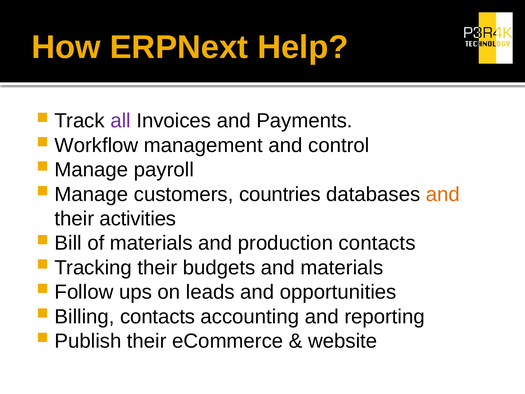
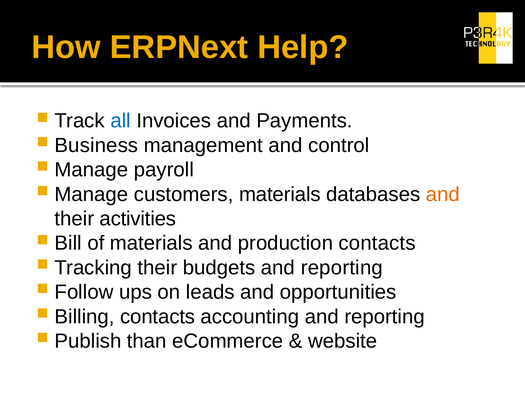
all colour: purple -> blue (121, 121)
Workflow: Workflow -> Business (96, 145)
customers countries: countries -> materials (280, 194)
budgets and materials: materials -> reporting (342, 268)
Publish their: their -> than (147, 341)
